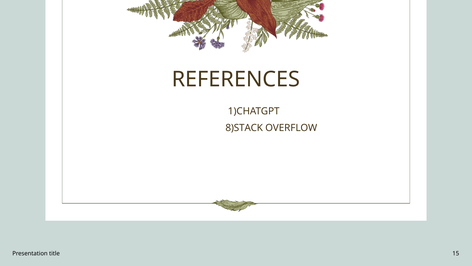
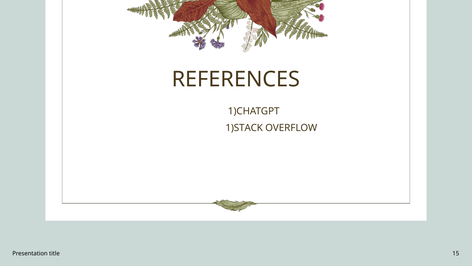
8)STACK: 8)STACK -> 1)STACK (244, 128)
